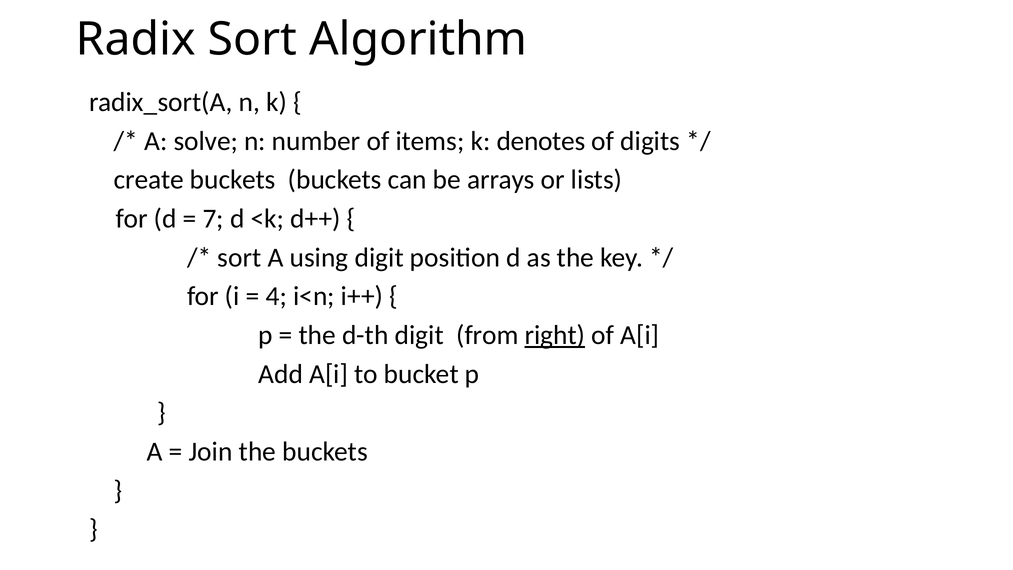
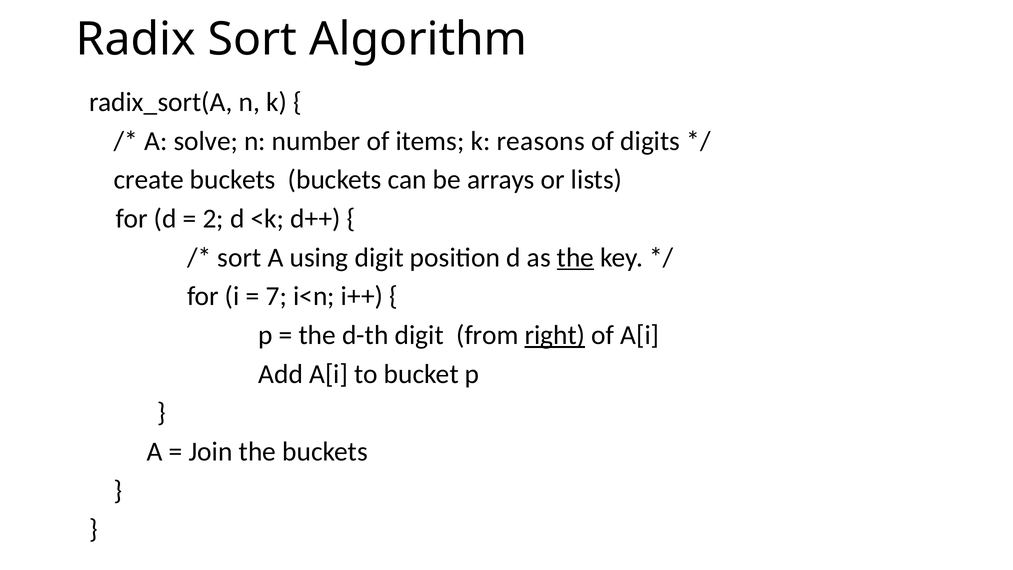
denotes: denotes -> reasons (541, 141)
7: 7 -> 2 (213, 219)
the underline: none -> present (576, 257)
4: 4 -> 7 (276, 296)
